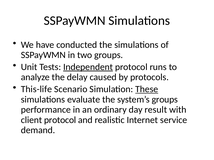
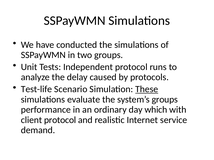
Independent underline: present -> none (88, 67)
This-life: This-life -> Test-life (36, 89)
result: result -> which (156, 110)
